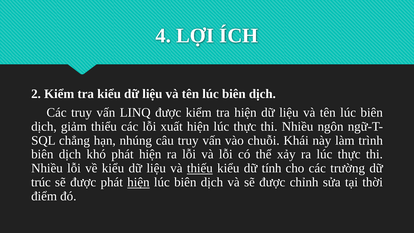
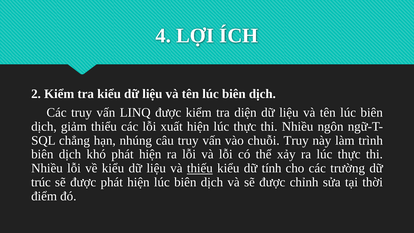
tra hiện: hiện -> diện (246, 112)
chuỗi Khái: Khái -> Truy (296, 140)
hiện underline: present -> none (138, 182)
